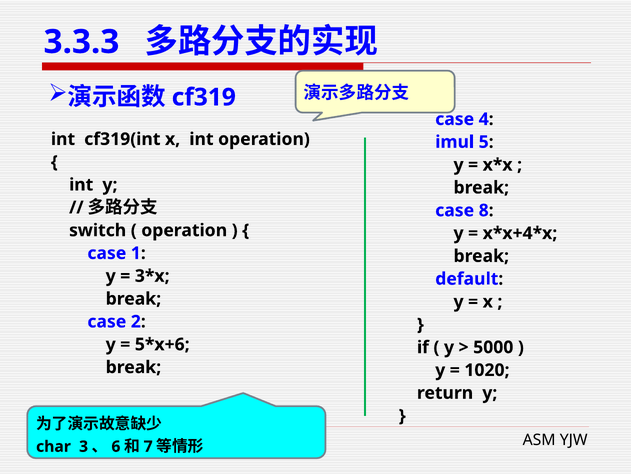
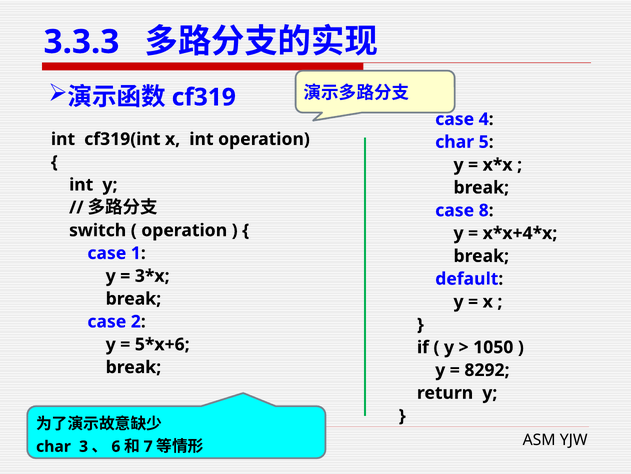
imul: imul -> char (455, 142)
5000: 5000 -> 1050 (493, 347)
1020: 1020 -> 8292 (487, 370)
